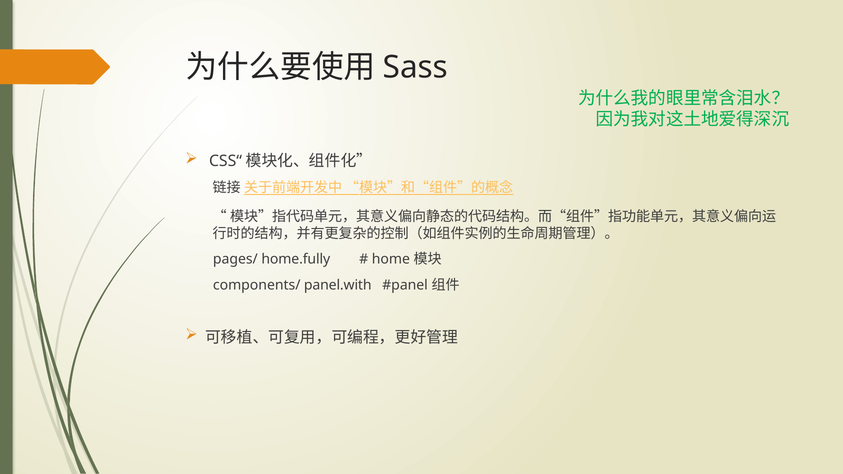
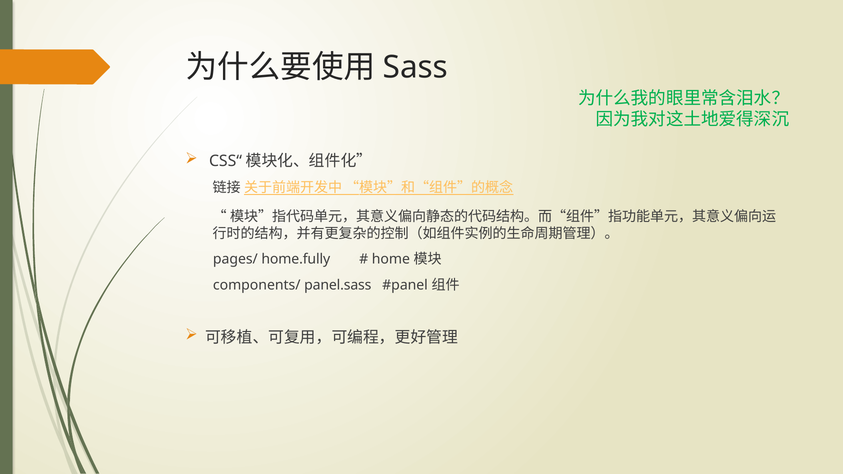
panel.with: panel.with -> panel.sass (338, 285)
